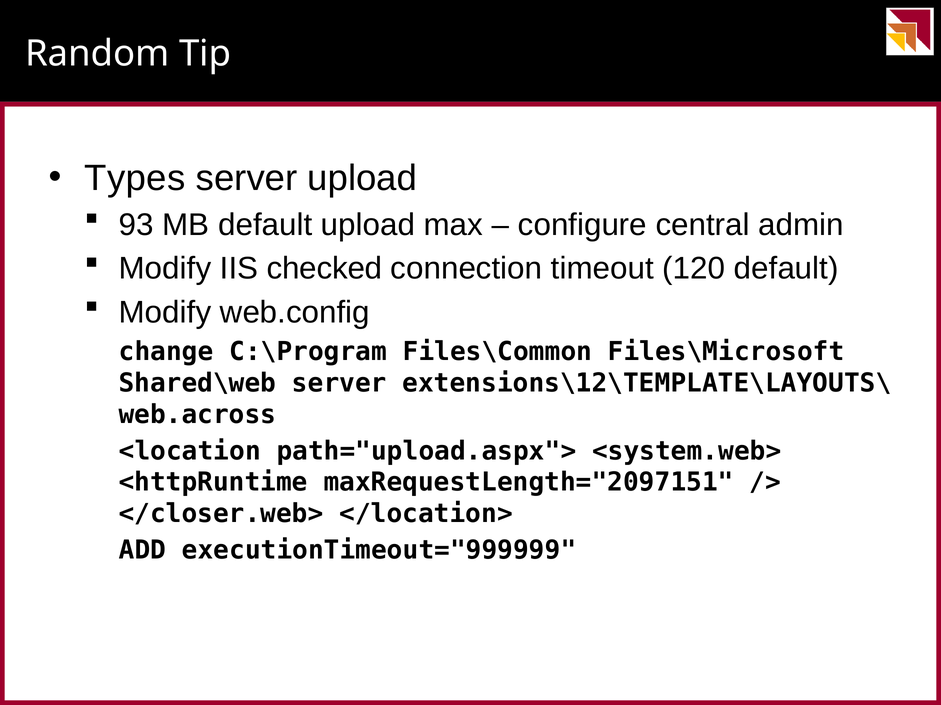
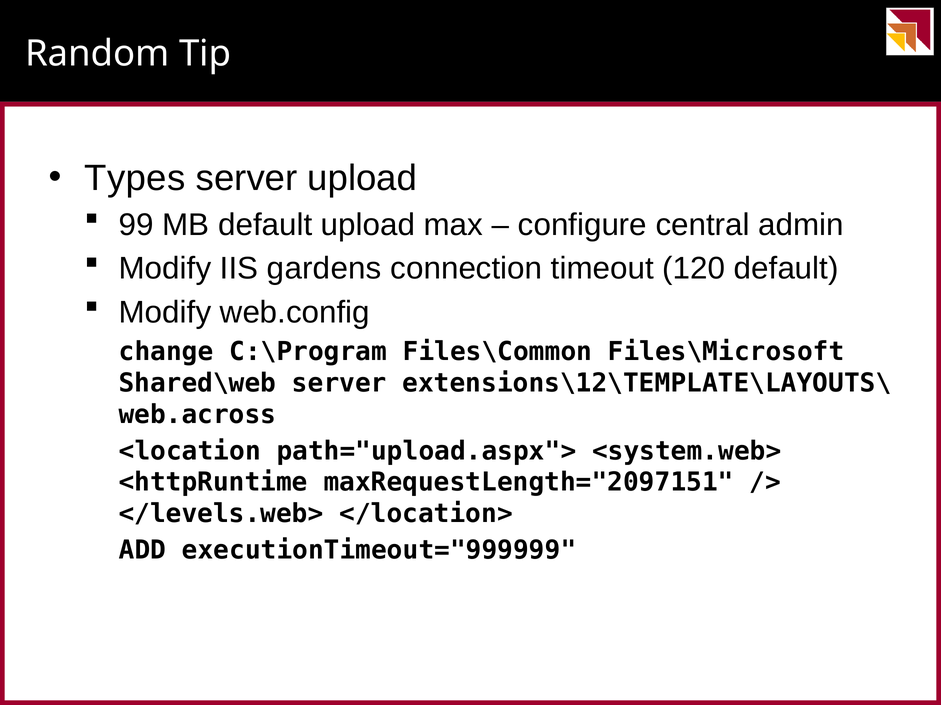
93: 93 -> 99 (136, 225)
checked: checked -> gardens (324, 269)
</closer.web>: </closer.web> -> </levels.web> (221, 514)
